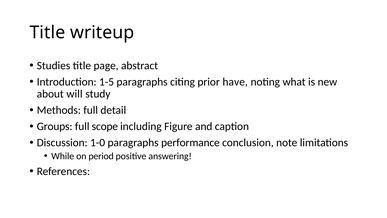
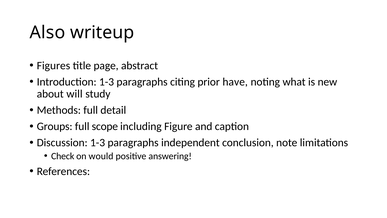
Title: Title -> Also (47, 33)
Studies: Studies -> Figures (53, 65)
Introduction 1-5: 1-5 -> 1-3 (107, 82)
Discussion 1-0: 1-0 -> 1-3 (98, 143)
performance: performance -> independent (190, 143)
While: While -> Check (63, 156)
period: period -> would (101, 156)
